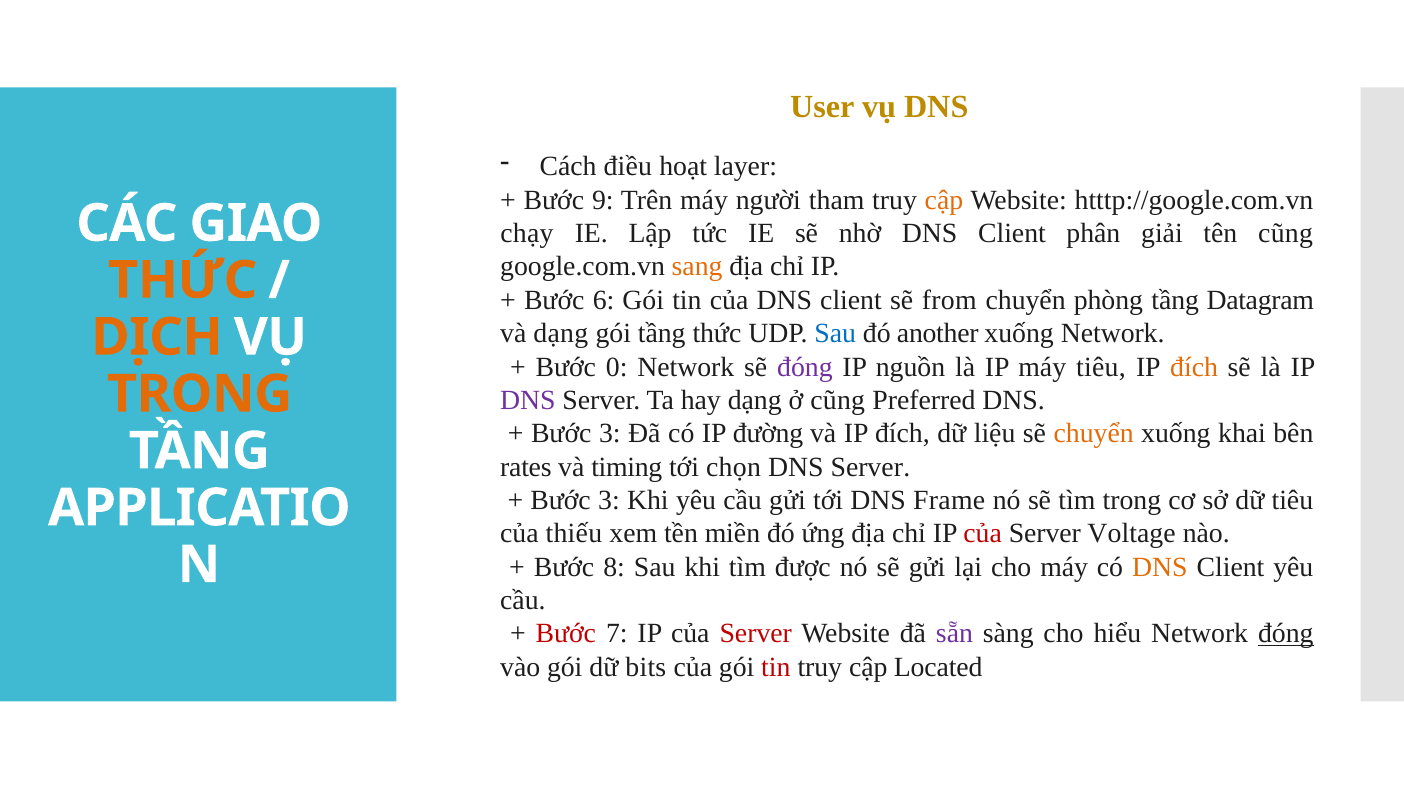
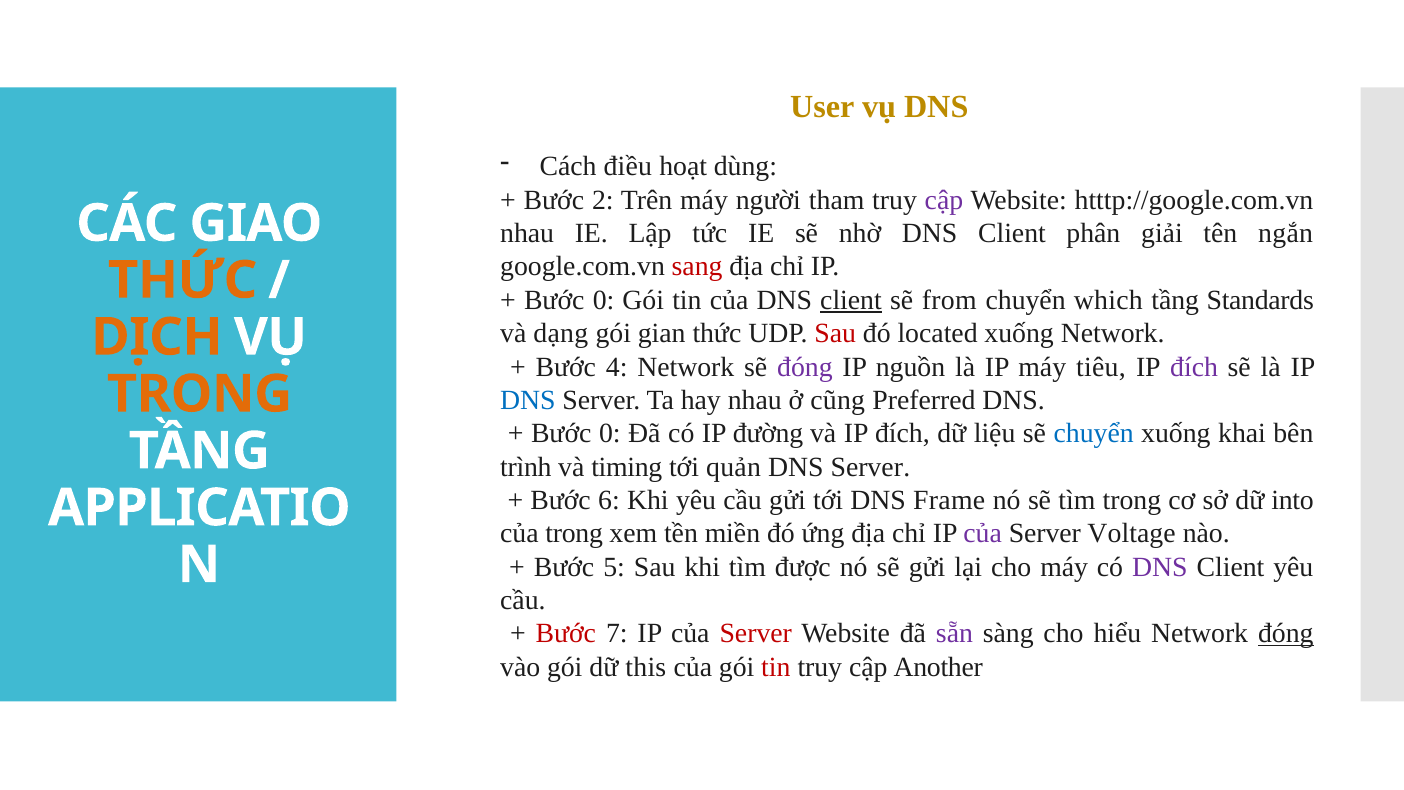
layer: layer -> dùng (745, 167)
9: 9 -> 2 (603, 200)
cập colour: orange -> purple (944, 200)
chạy: chạy -> nhau (527, 233)
tên cũng: cũng -> ngắn (1286, 233)
sang colour: orange -> red (697, 267)
6: 6 -> 0 (604, 300)
client underline: none -> present (851, 300)
phòng: phòng -> which (1108, 300)
Datagram: Datagram -> Standards (1260, 300)
gói tầng: tầng -> gian (662, 333)
Sau colour: blue -> red (835, 333)
another: another -> located (938, 333)
0: 0 -> 4 (617, 367)
đích colour: orange -> purple (1194, 367)
DNS colour: purple -> blue (528, 400)
hay dạng: dạng -> nhau (755, 400)
3: 3 -> 0 (610, 433)
chuyển colour: orange -> blue (1094, 433)
rates: rates -> trình (526, 467)
chọn: chọn -> quản (734, 467)
3: 3 -> 6 (609, 500)
dữ tiêu: tiêu -> into (1293, 500)
của thiếu: thiếu -> trong (574, 533)
của colour: red -> purple (983, 533)
8: 8 -> 5 (614, 567)
DNS colour: orange -> purple (1160, 567)
bits: bits -> this (646, 667)
Located: Located -> Another (938, 667)
